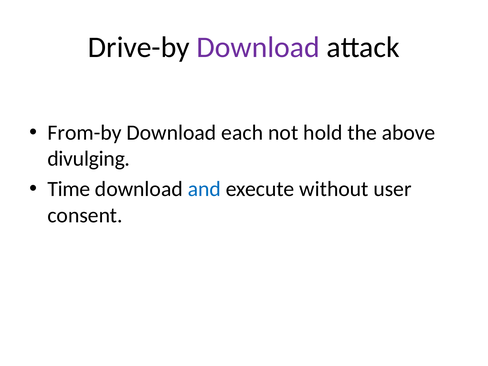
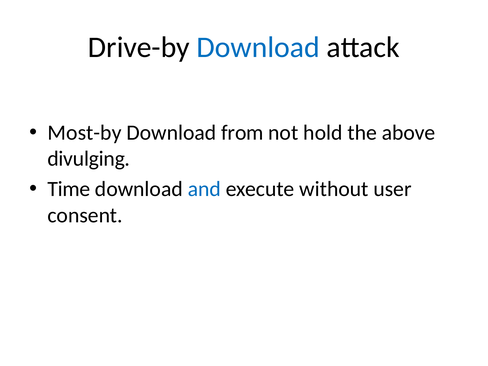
Download colour: purple -> blue (258, 47)
From-by: From-by -> Most-by (85, 133)
each: each -> from (242, 133)
